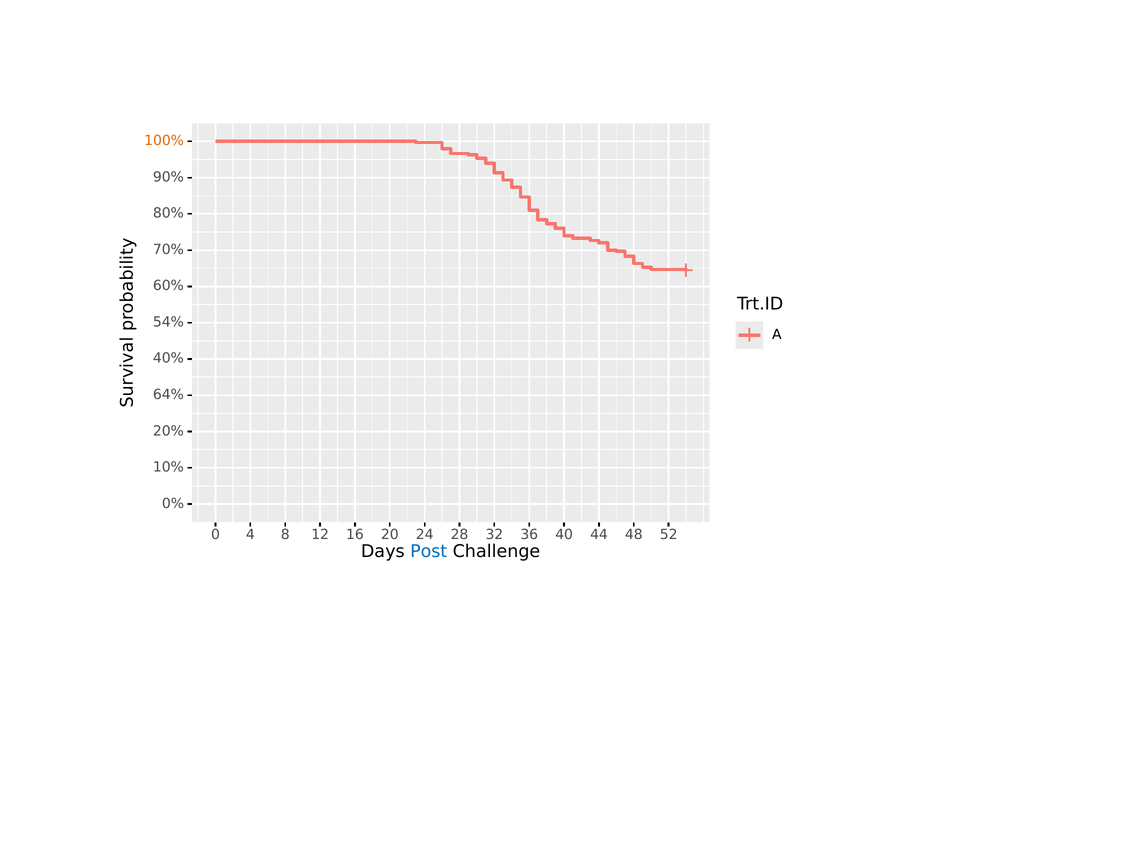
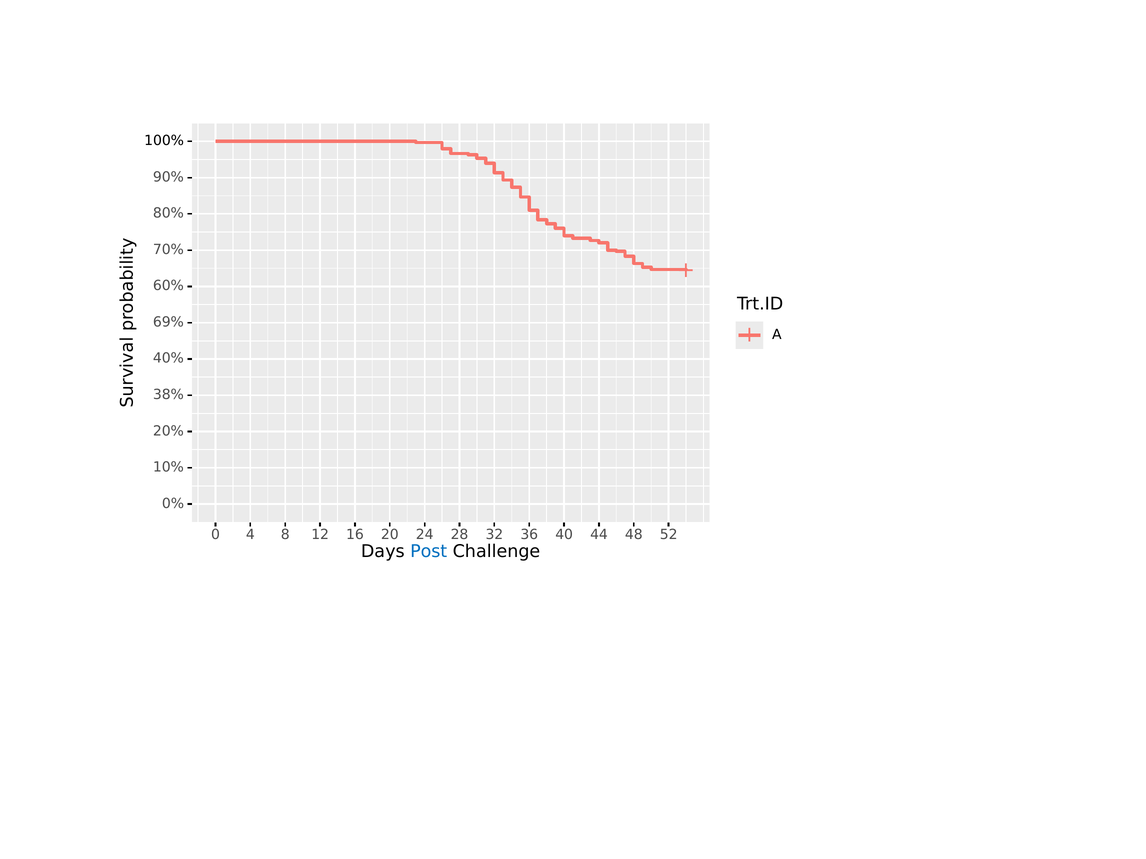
100% colour: orange -> black (164, 141)
54%: 54% -> 69% (168, 322)
64%: 64% -> 38% (168, 395)
